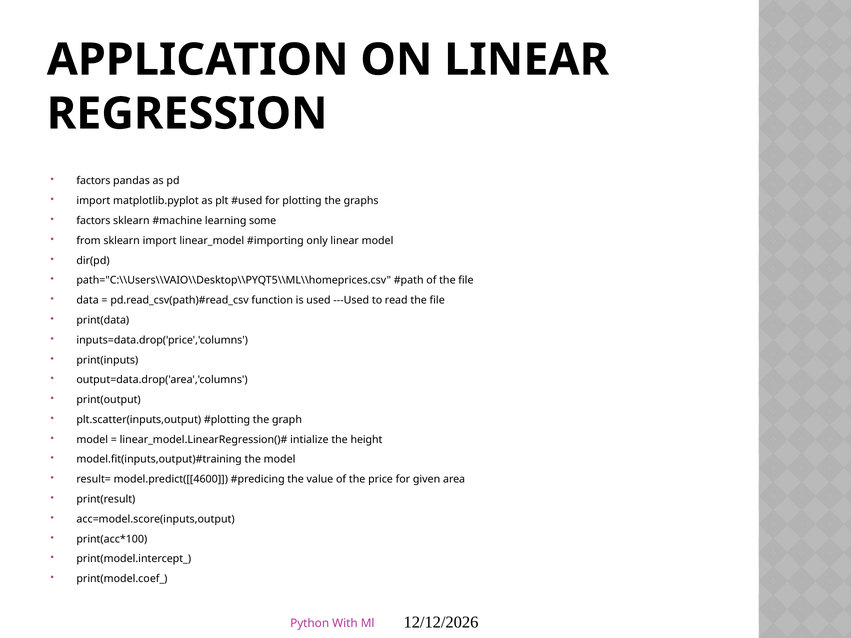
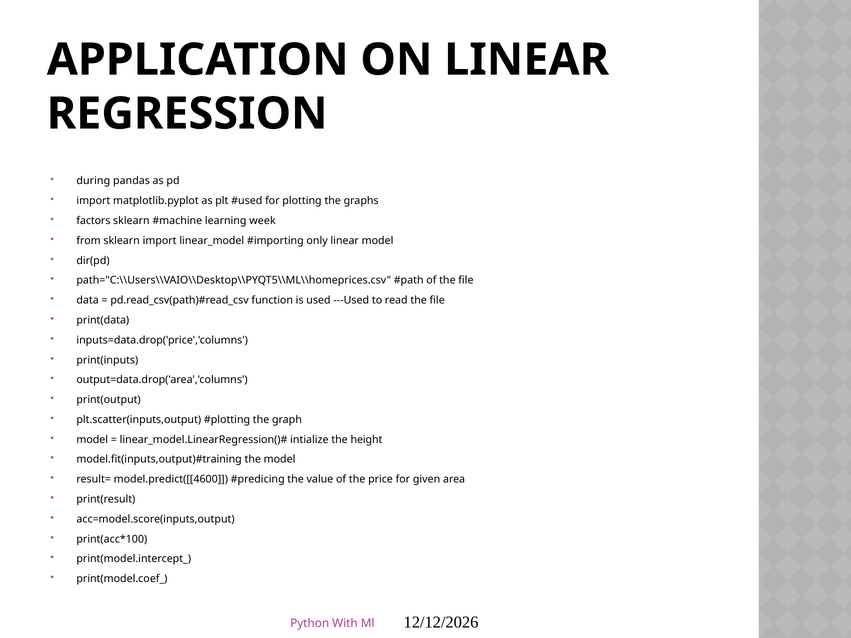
factors: factors -> during (93, 181)
some: some -> week (263, 221)
